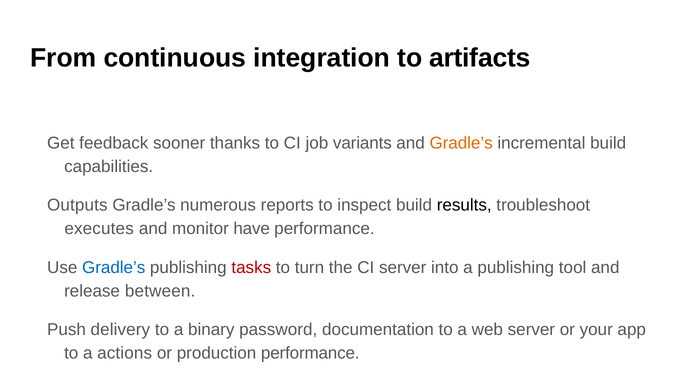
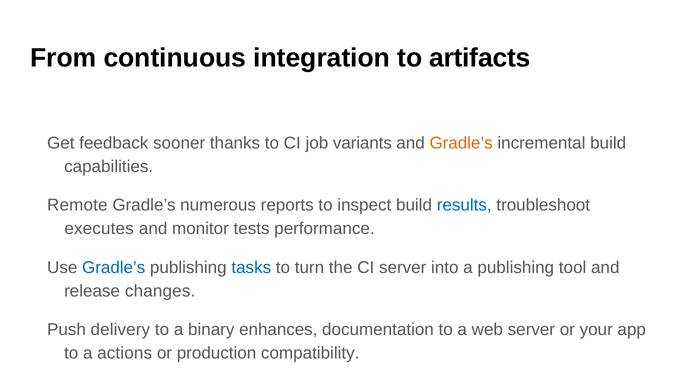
Outputs: Outputs -> Remote (77, 205)
results colour: black -> blue (464, 205)
have: have -> tests (252, 229)
tasks colour: red -> blue (251, 267)
between: between -> changes (160, 291)
password: password -> enhances (278, 329)
production performance: performance -> compatibility (310, 353)
